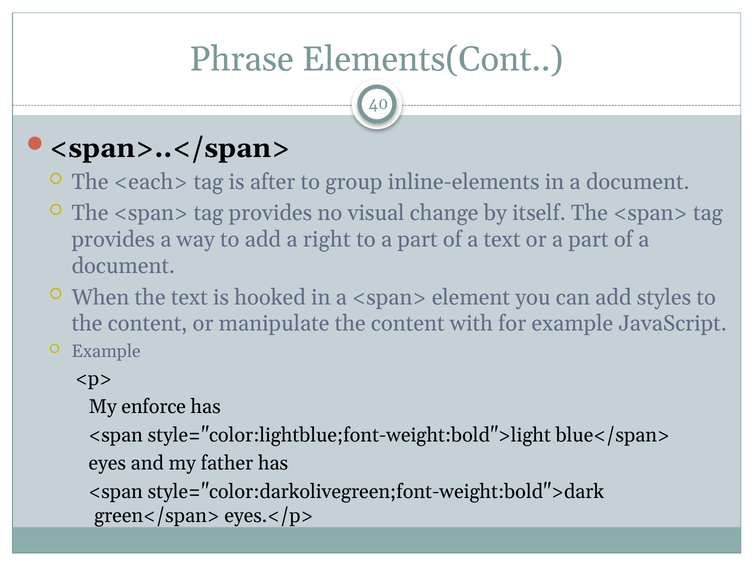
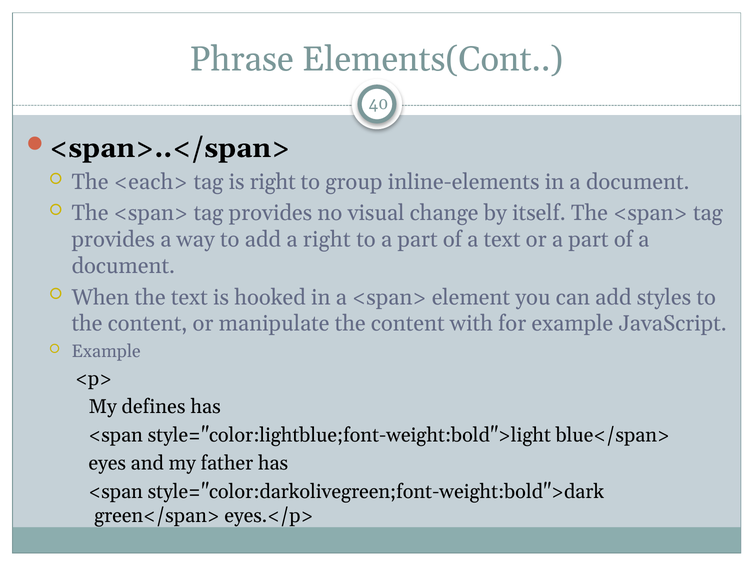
is after: after -> right (273, 182)
enforce: enforce -> defines (154, 406)
